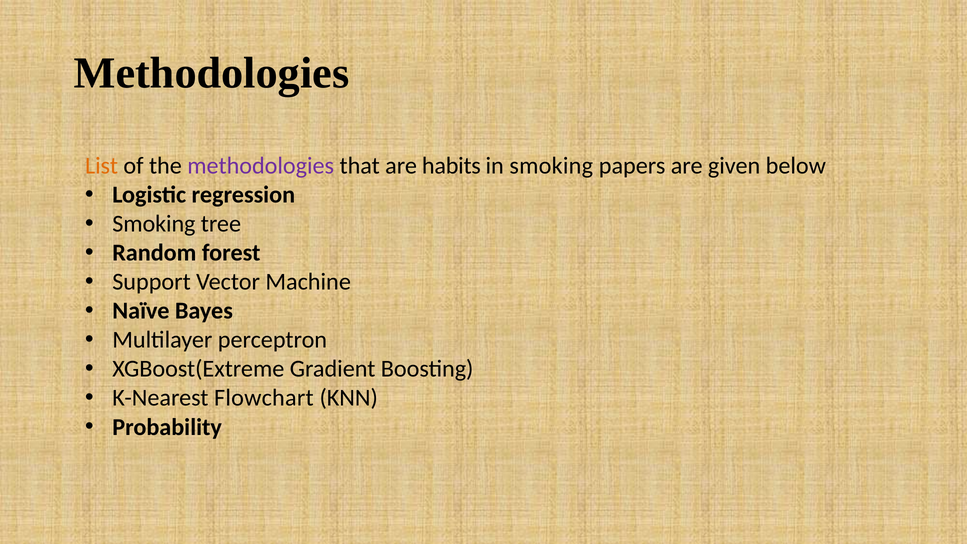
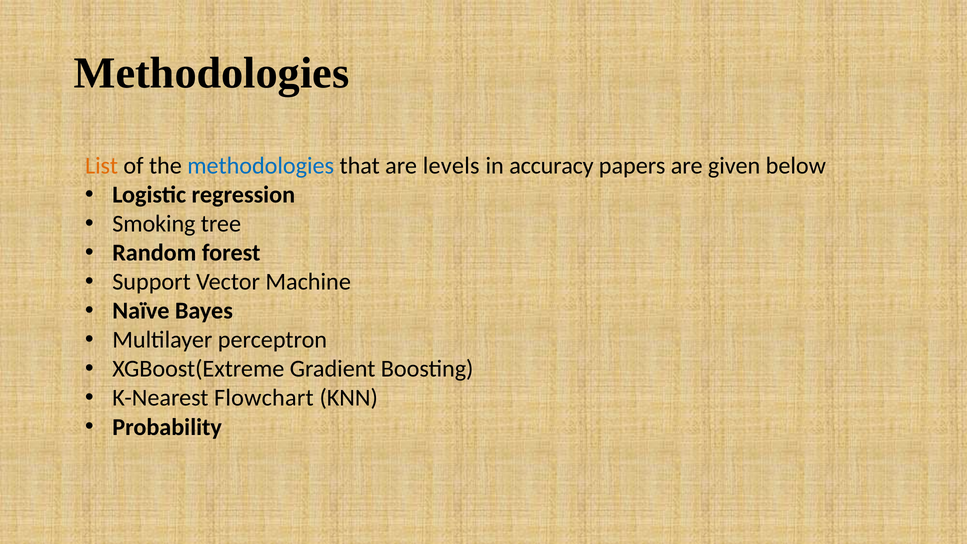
methodologies colour: purple -> blue (261, 166)
habits: habits -> levels (451, 166)
in smoking: smoking -> accuracy (551, 166)
